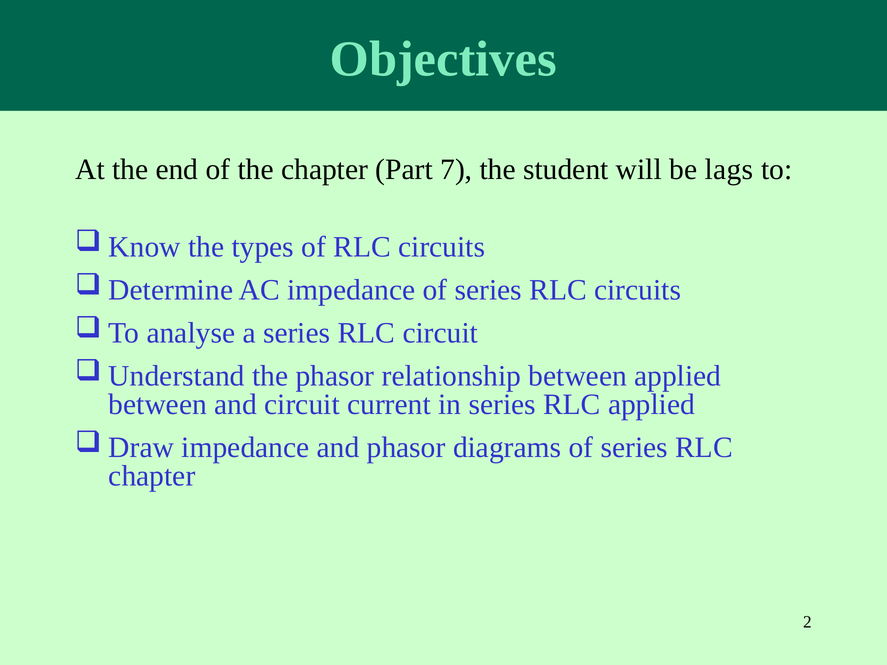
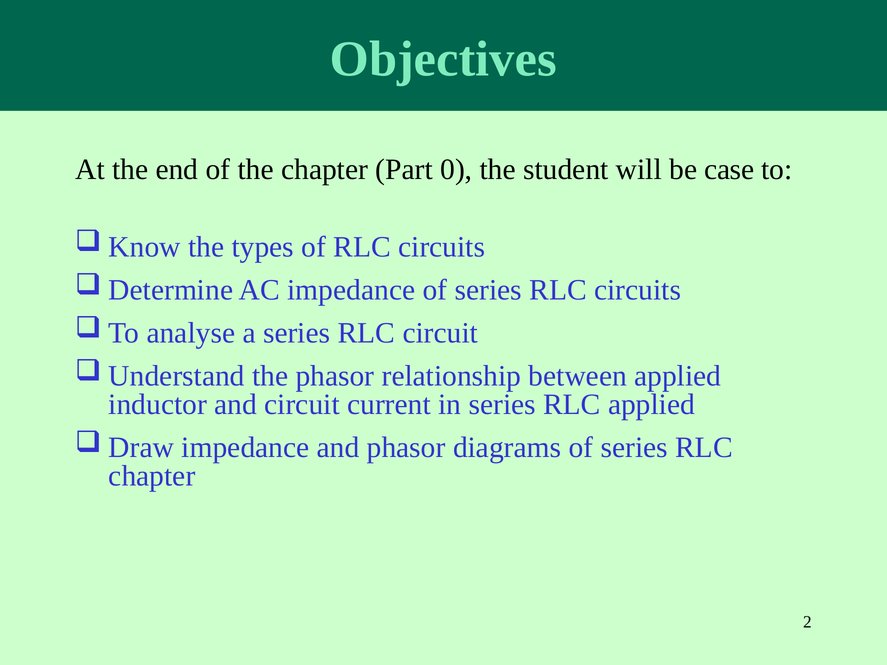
7: 7 -> 0 (456, 169)
lags: lags -> case (729, 169)
between: between -> inductor (158, 405)
